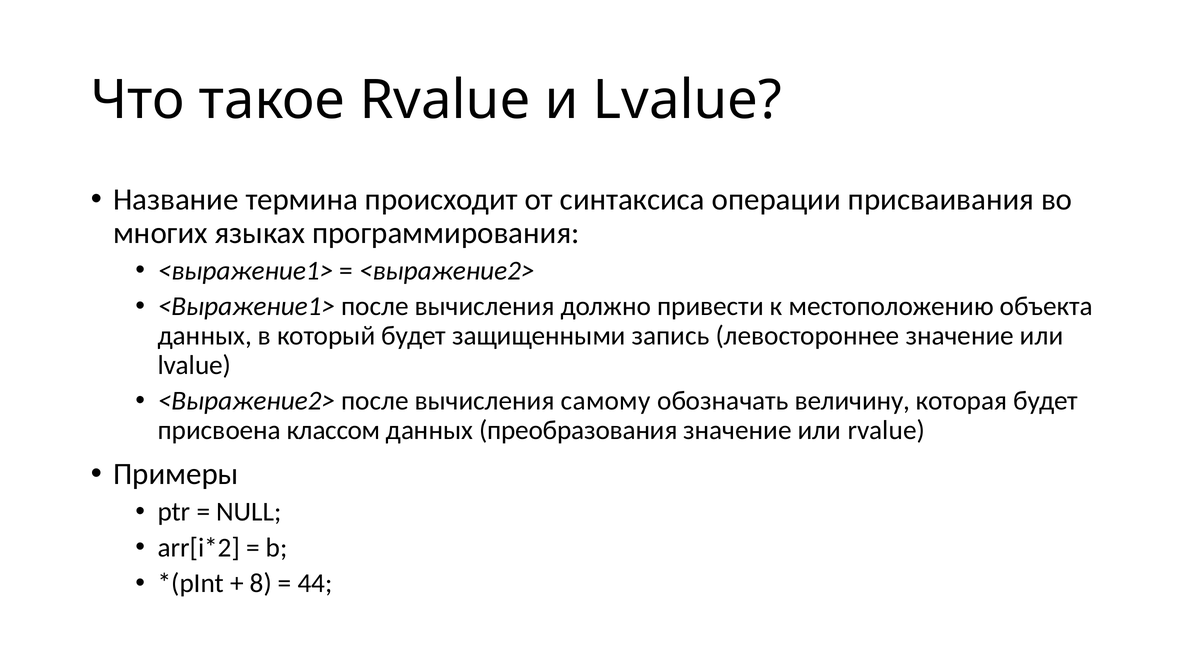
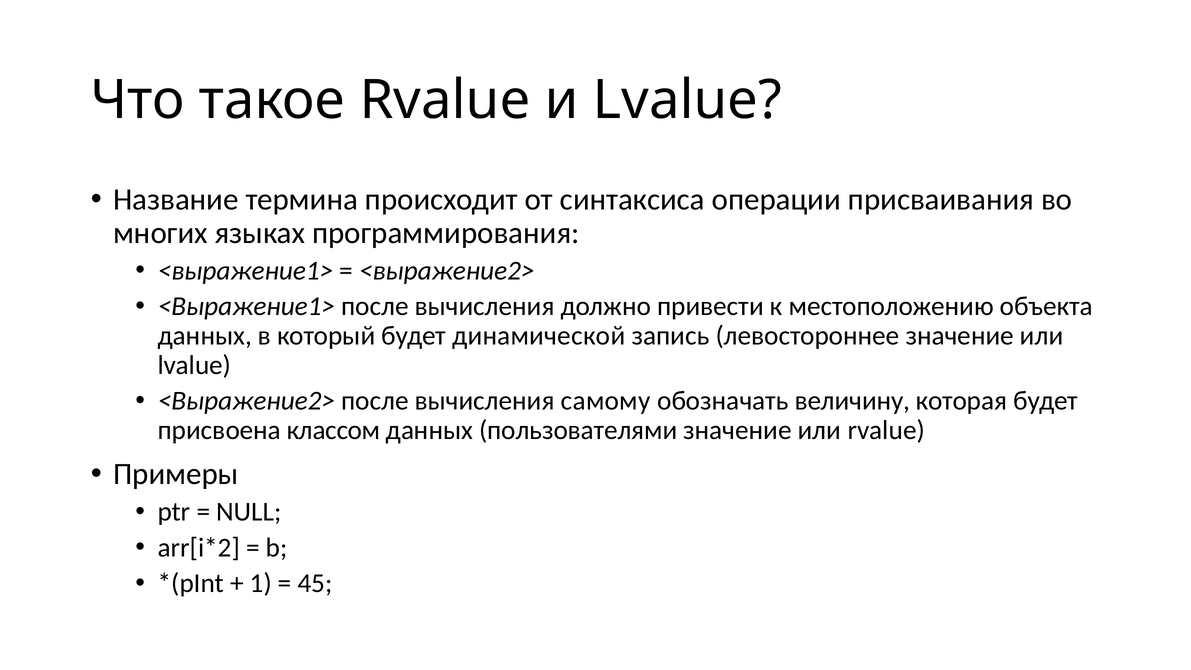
защищенными: защищенными -> динамической (539, 336)
преобразования: преобразования -> пользователями (578, 430)
8: 8 -> 1 (261, 583)
44: 44 -> 45 (315, 583)
